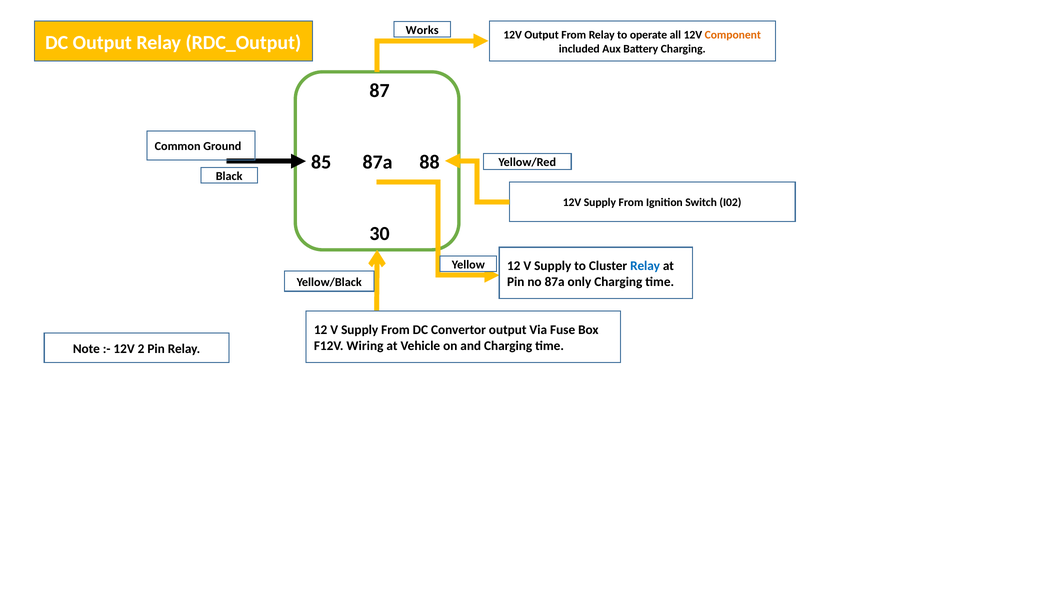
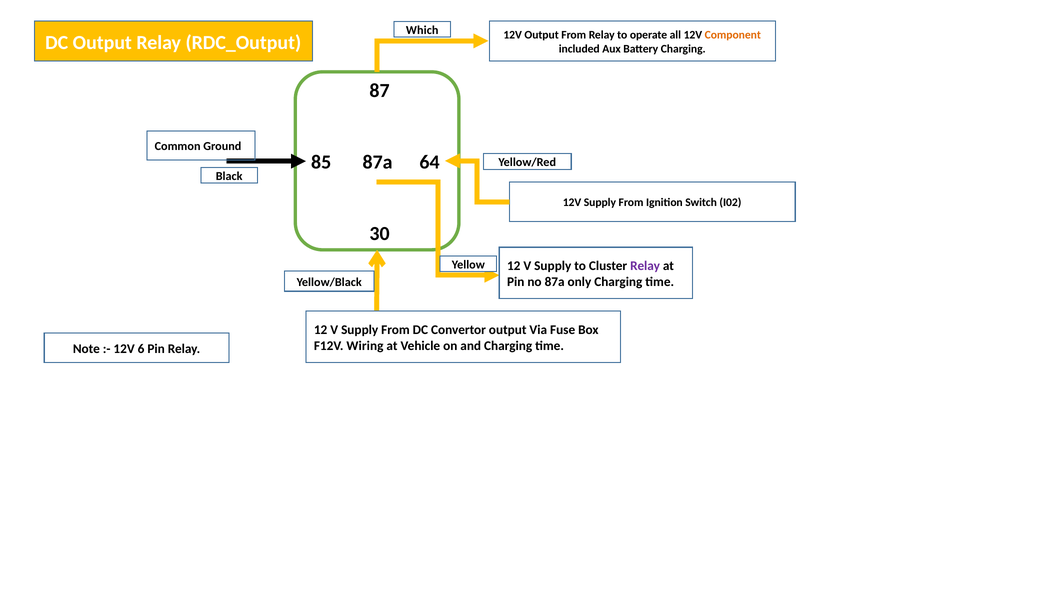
Works: Works -> Which (422, 30)
88: 88 -> 64 (429, 162)
Relay colour: blue -> purple (645, 266)
2: 2 -> 6 (141, 349)
